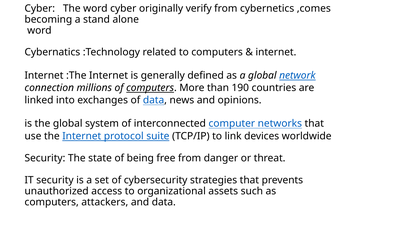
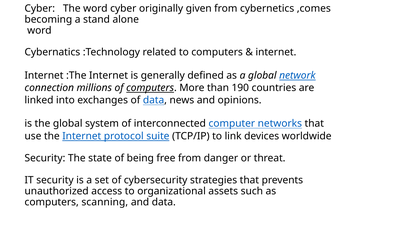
verify: verify -> given (199, 9)
attackers: attackers -> scanning (105, 202)
